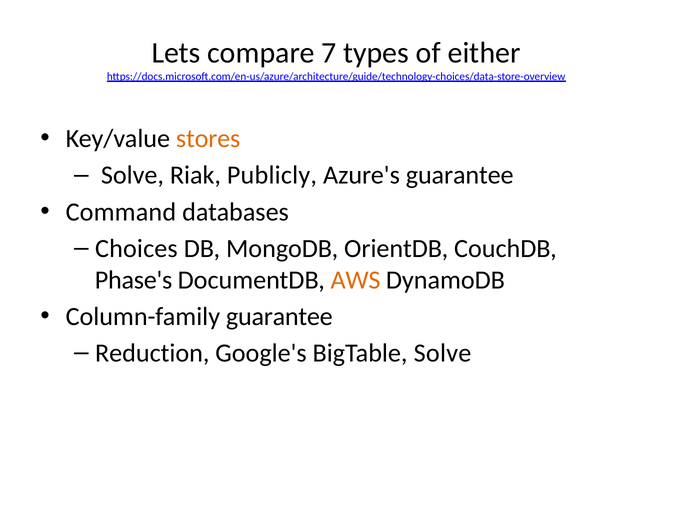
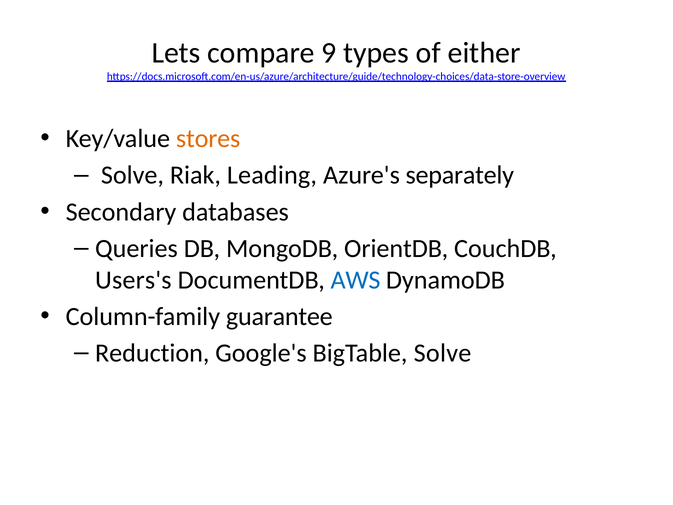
7: 7 -> 9 (329, 53)
Publicly: Publicly -> Leading (272, 175)
Azure's guarantee: guarantee -> separately (460, 175)
Command: Command -> Secondary (121, 212)
Choices: Choices -> Queries (136, 248)
Phase's: Phase's -> Users's (133, 280)
AWS colour: orange -> blue (355, 280)
